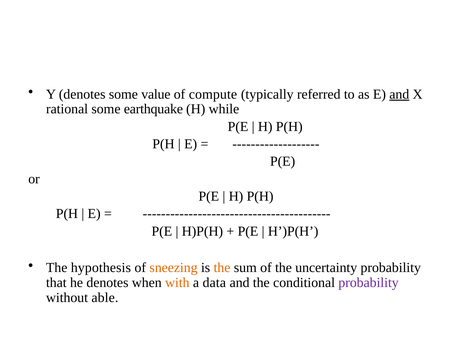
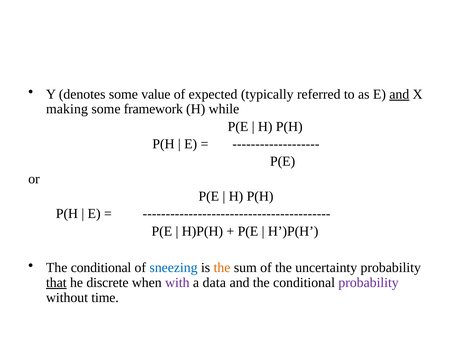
compute: compute -> expected (213, 94)
rational: rational -> making (67, 109)
earthquake: earthquake -> framework (153, 109)
hypothesis: hypothesis -> conditional (101, 268)
sneezing colour: orange -> blue (174, 268)
that underline: none -> present (56, 283)
he denotes: denotes -> discrete (107, 283)
with colour: orange -> purple (177, 283)
able: able -> time (105, 297)
